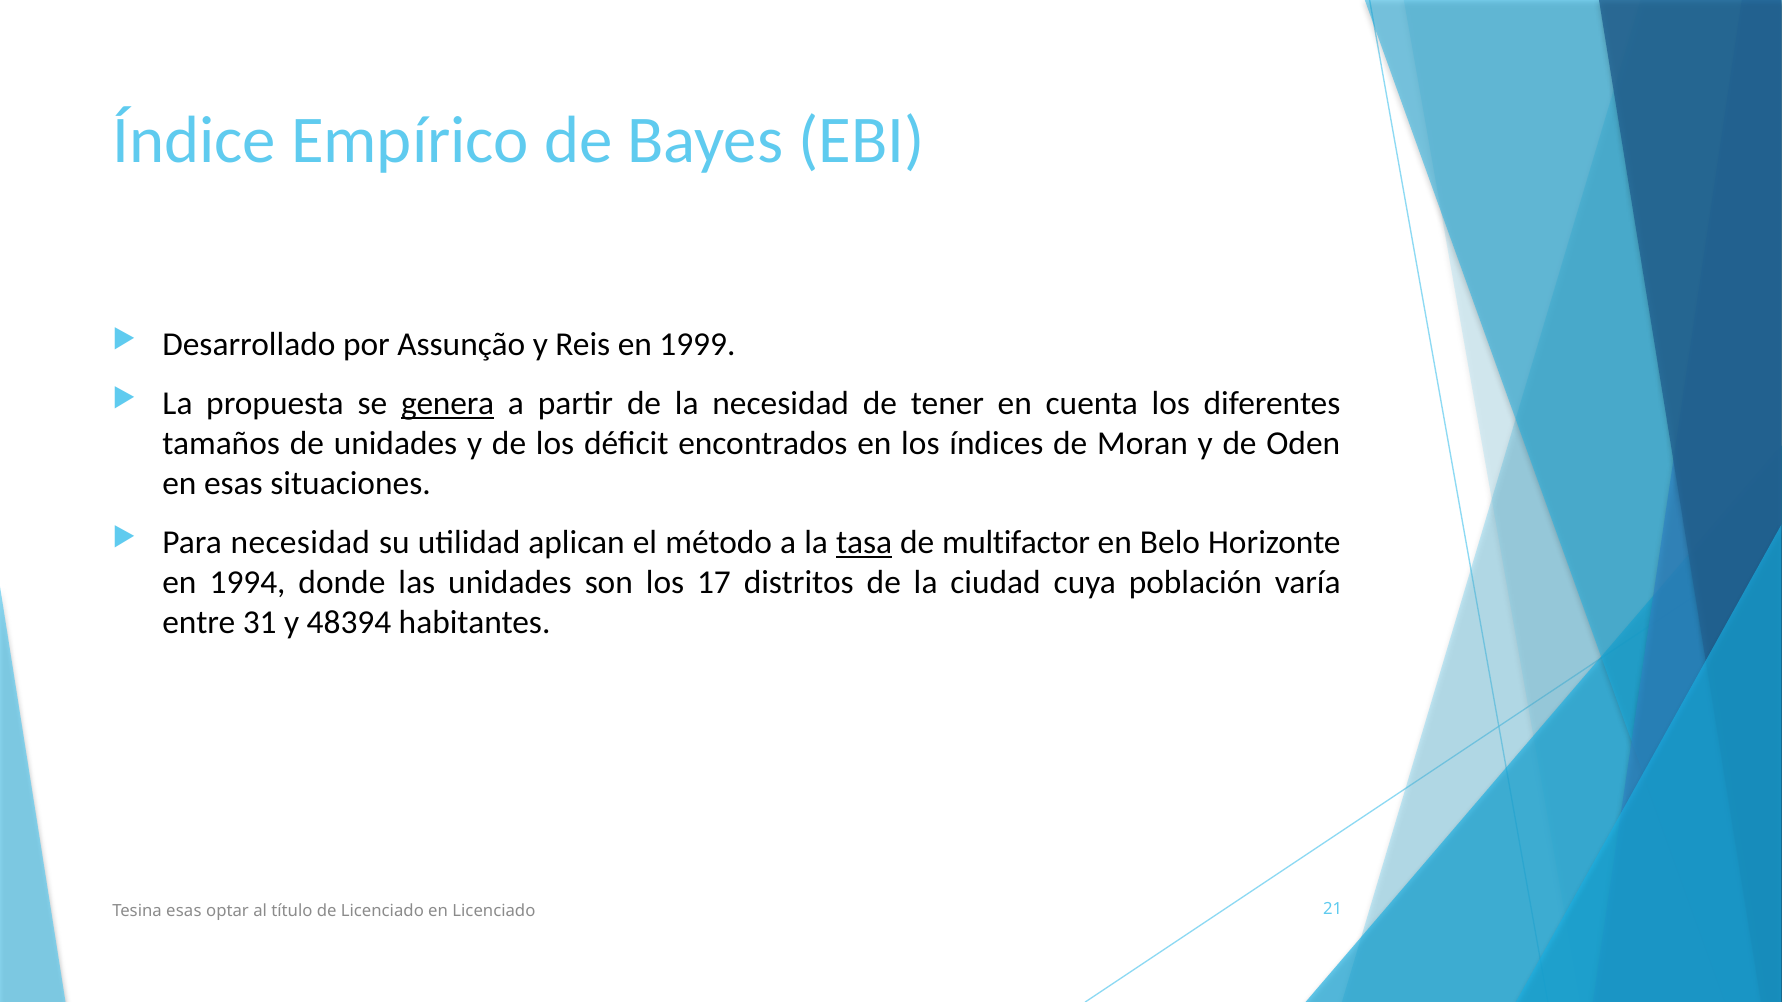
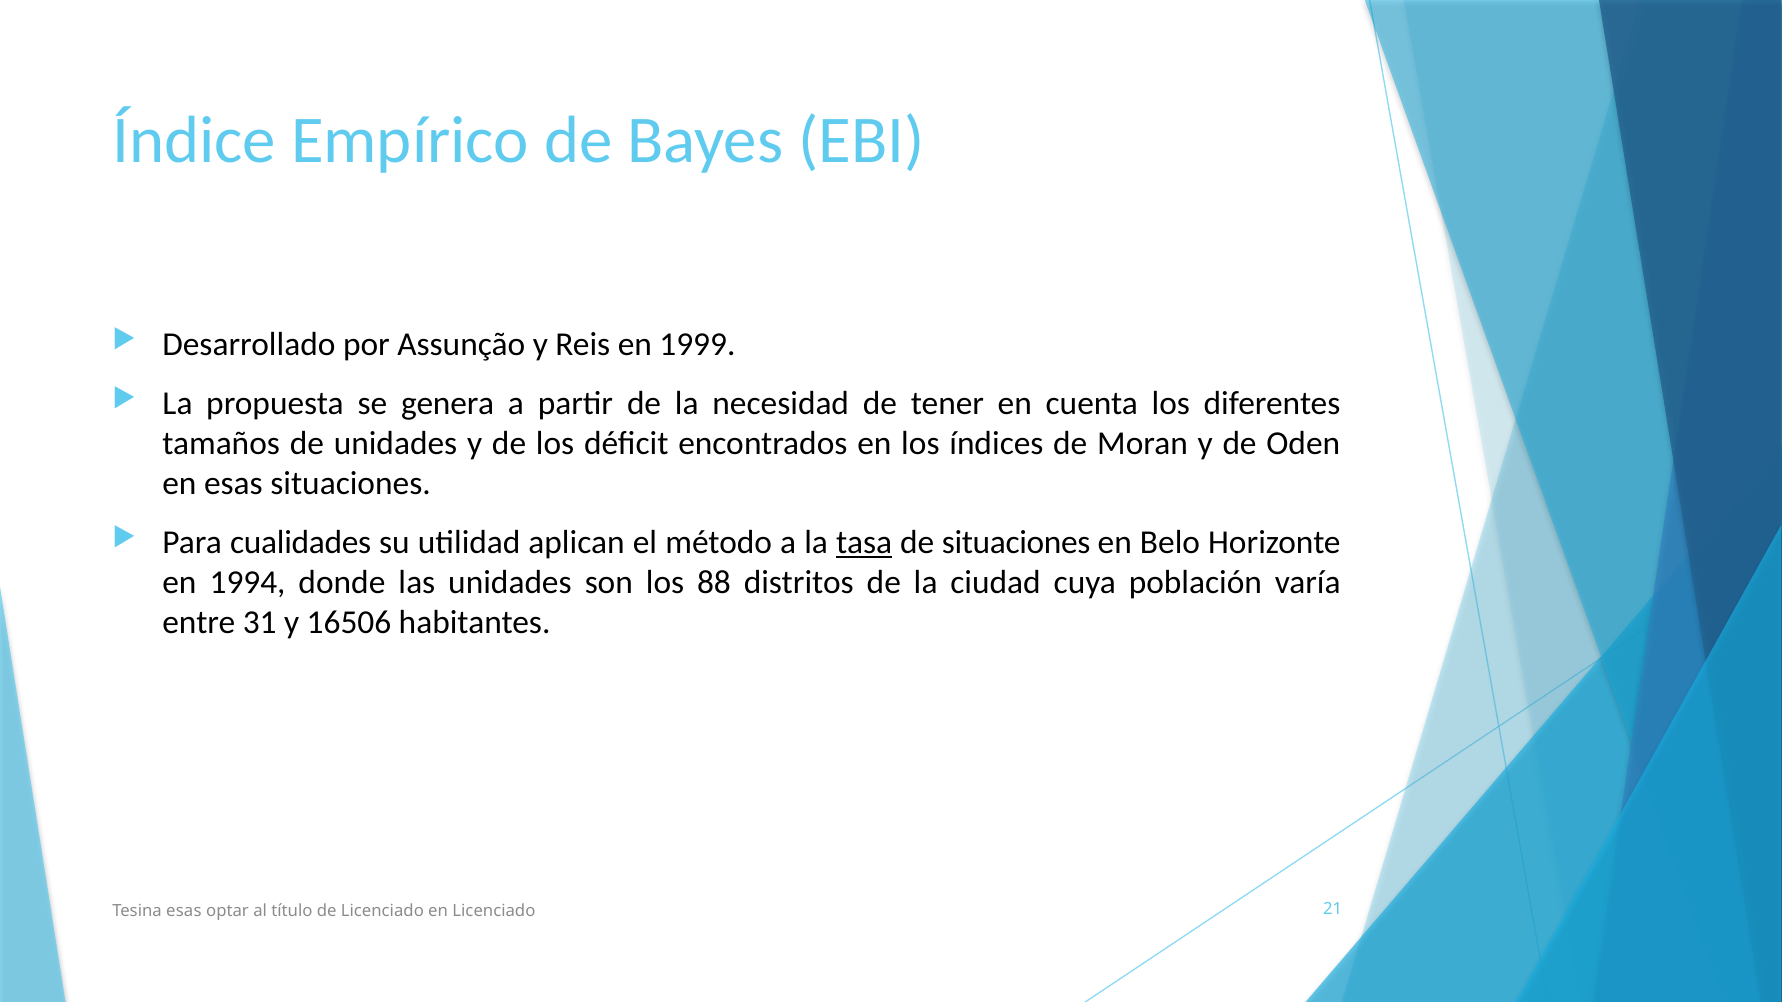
genera underline: present -> none (448, 404)
Para necesidad: necesidad -> cualidades (301, 542)
de multifactor: multifactor -> situaciones (1016, 542)
17: 17 -> 88 (714, 583)
48394: 48394 -> 16506 (349, 623)
